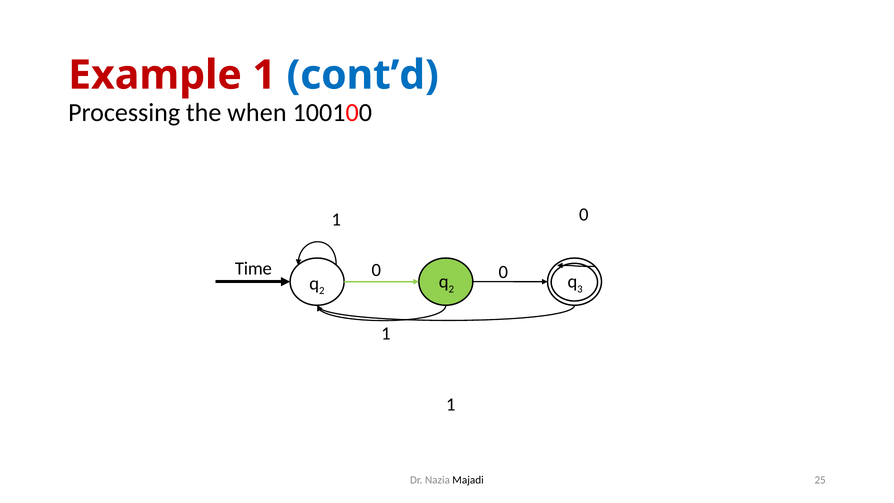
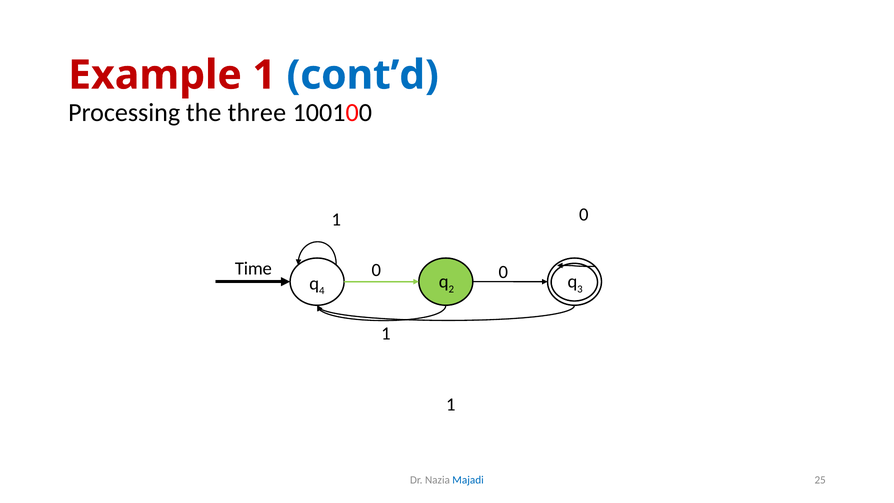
when: when -> three (257, 113)
2: 2 -> 4 (322, 291)
Majadi colour: black -> blue (468, 480)
